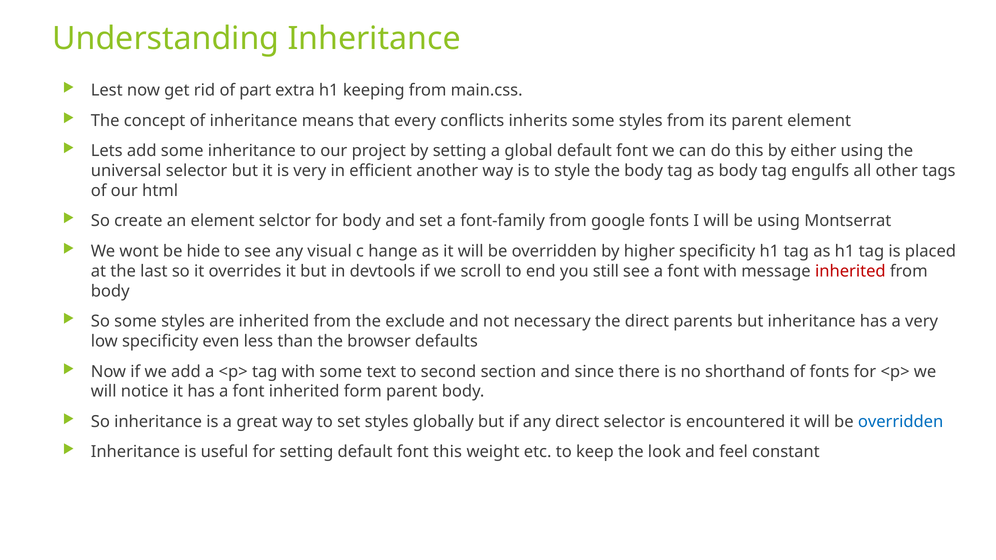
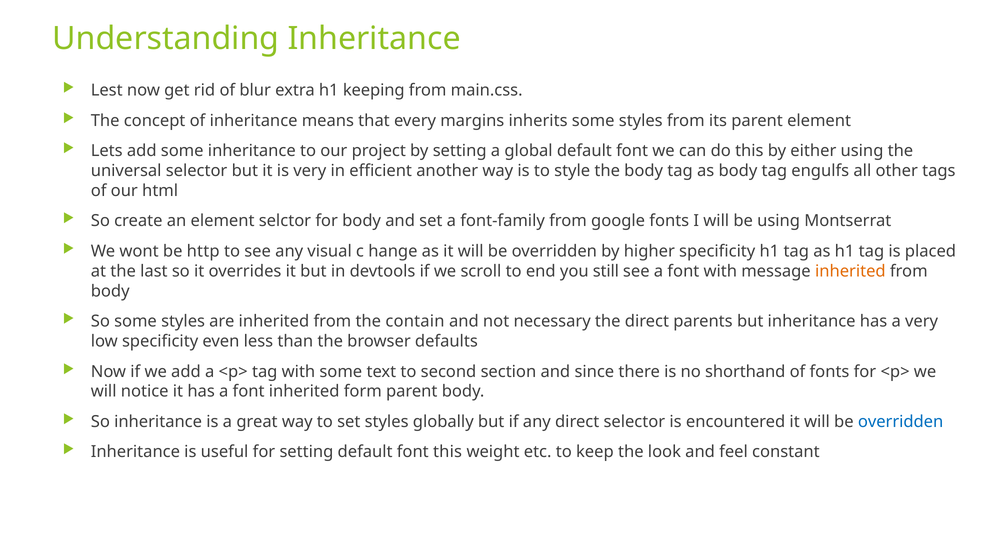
part: part -> blur (255, 90)
conflicts: conflicts -> margins (472, 121)
hide: hide -> http (203, 251)
inherited colour: red -> orange (850, 271)
exclude: exclude -> contain (415, 322)
